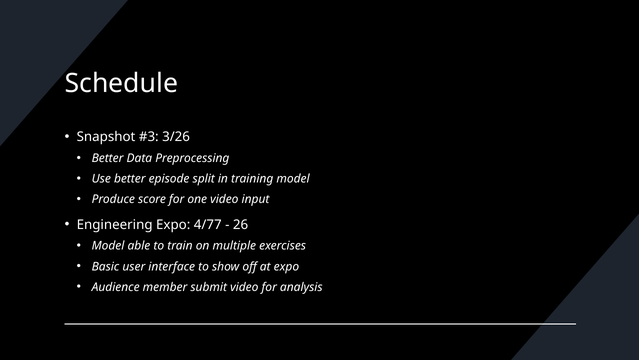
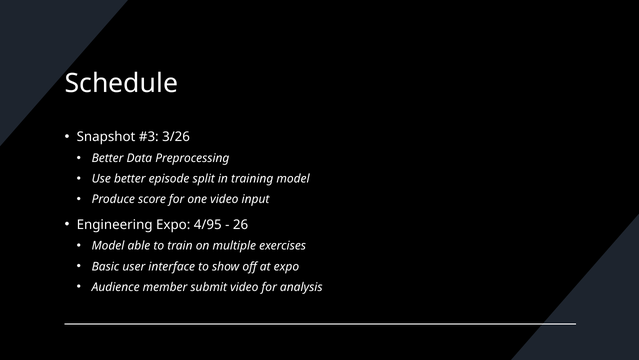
4/77: 4/77 -> 4/95 (208, 224)
